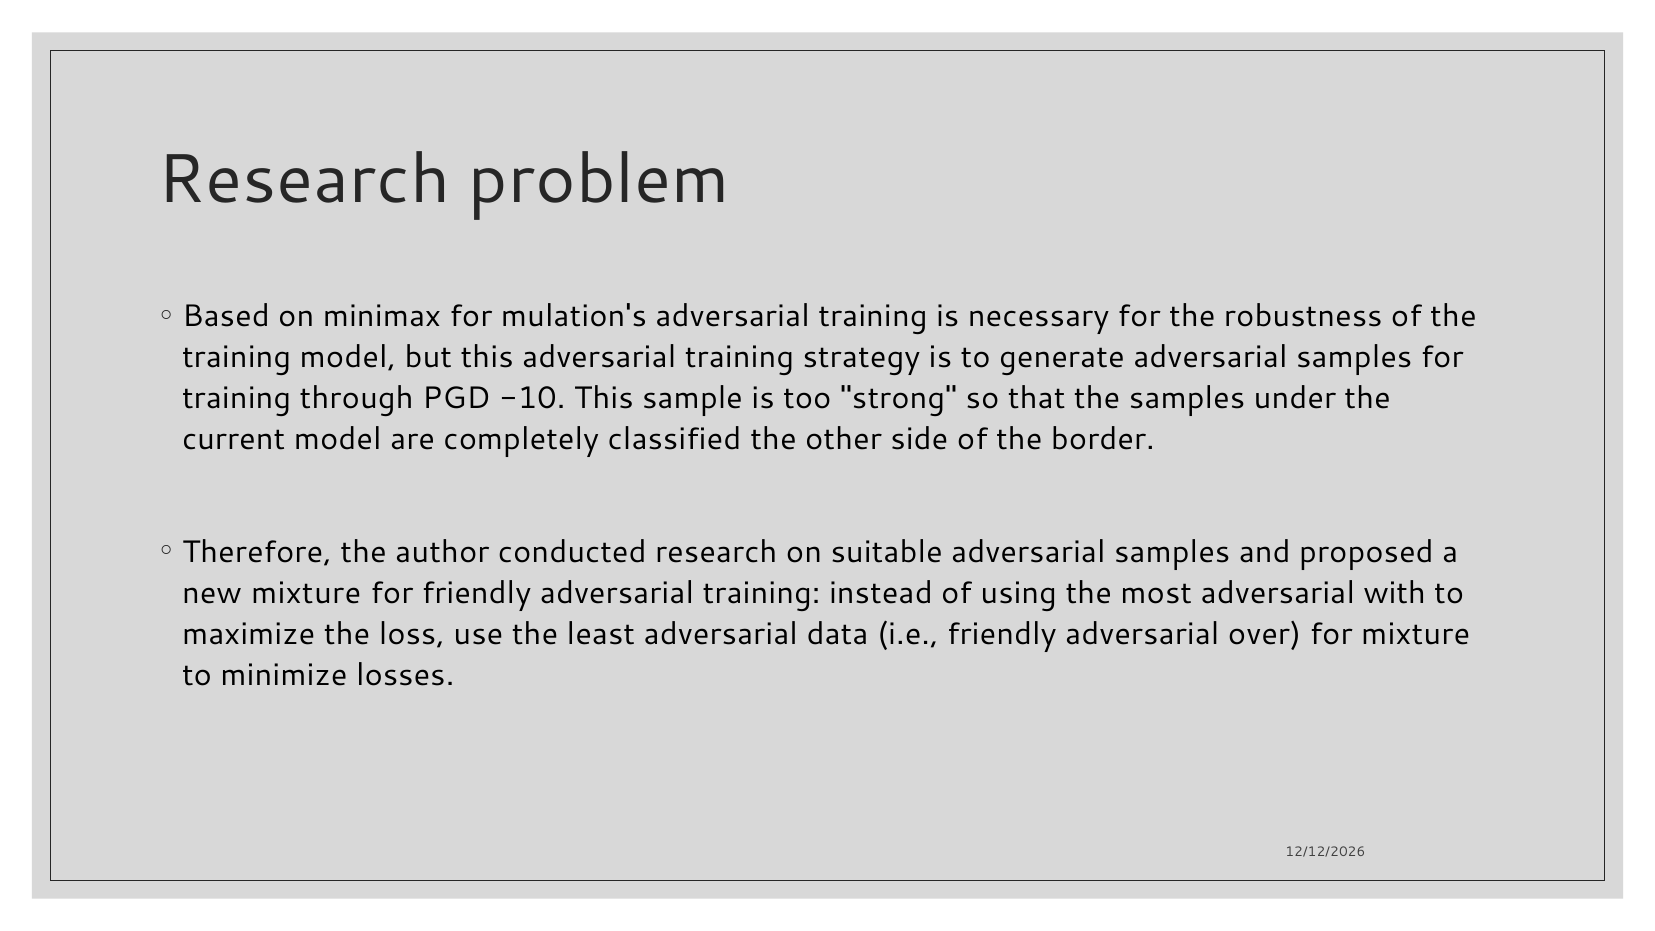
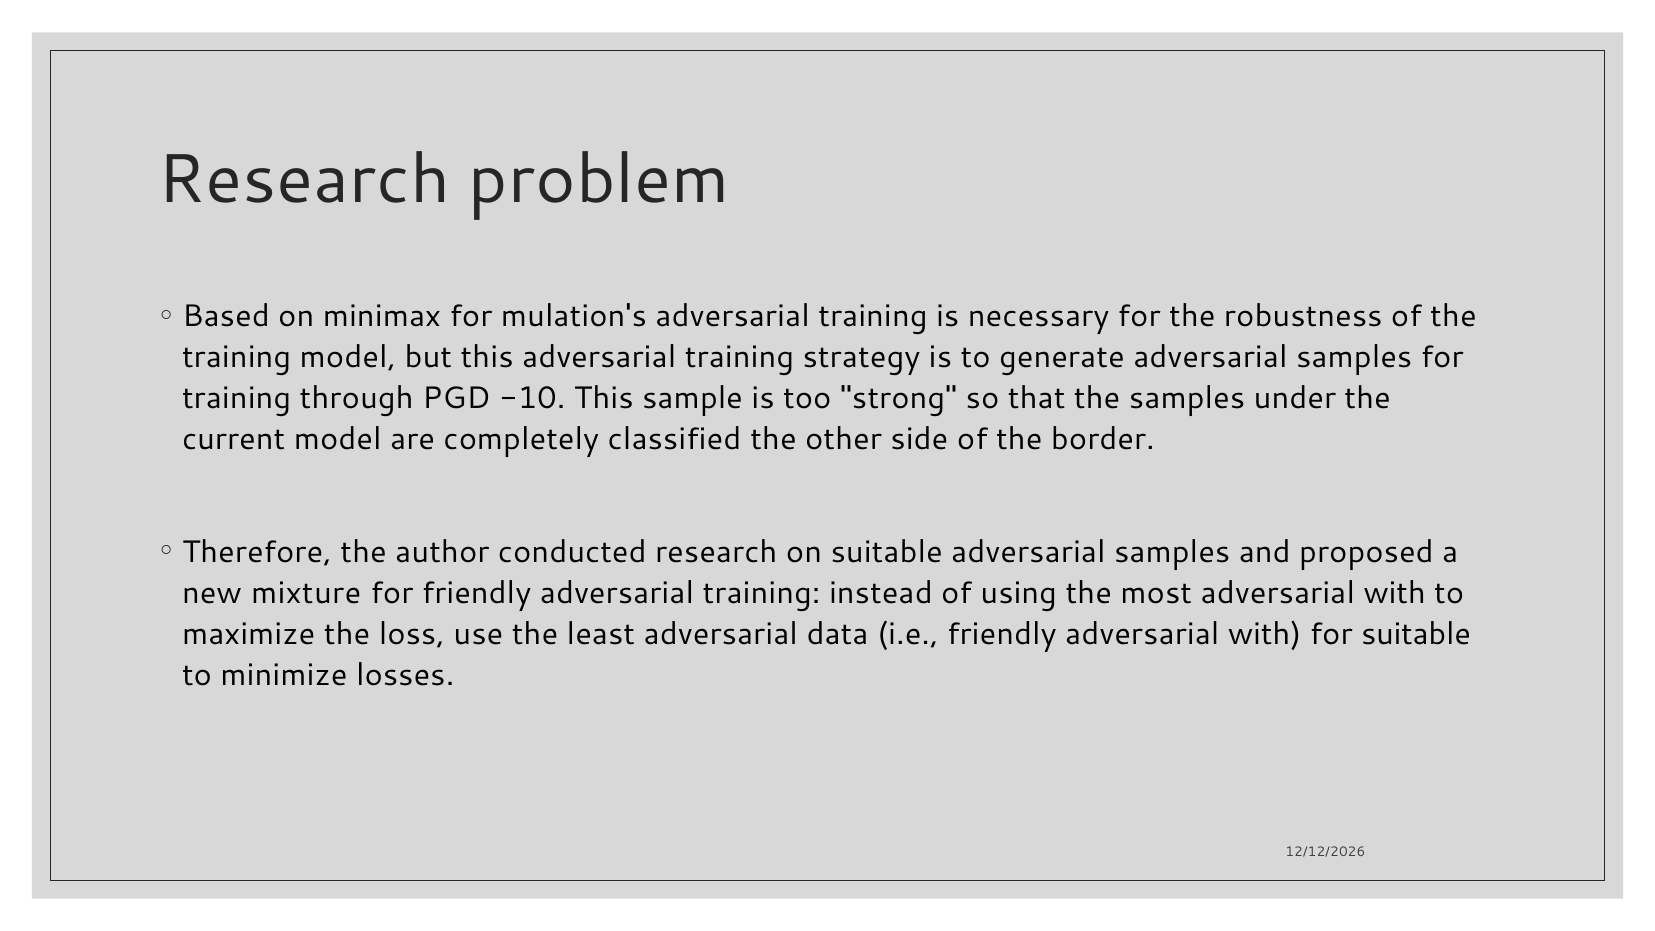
friendly adversarial over: over -> with (1265, 634)
for mixture: mixture -> suitable (1416, 634)
